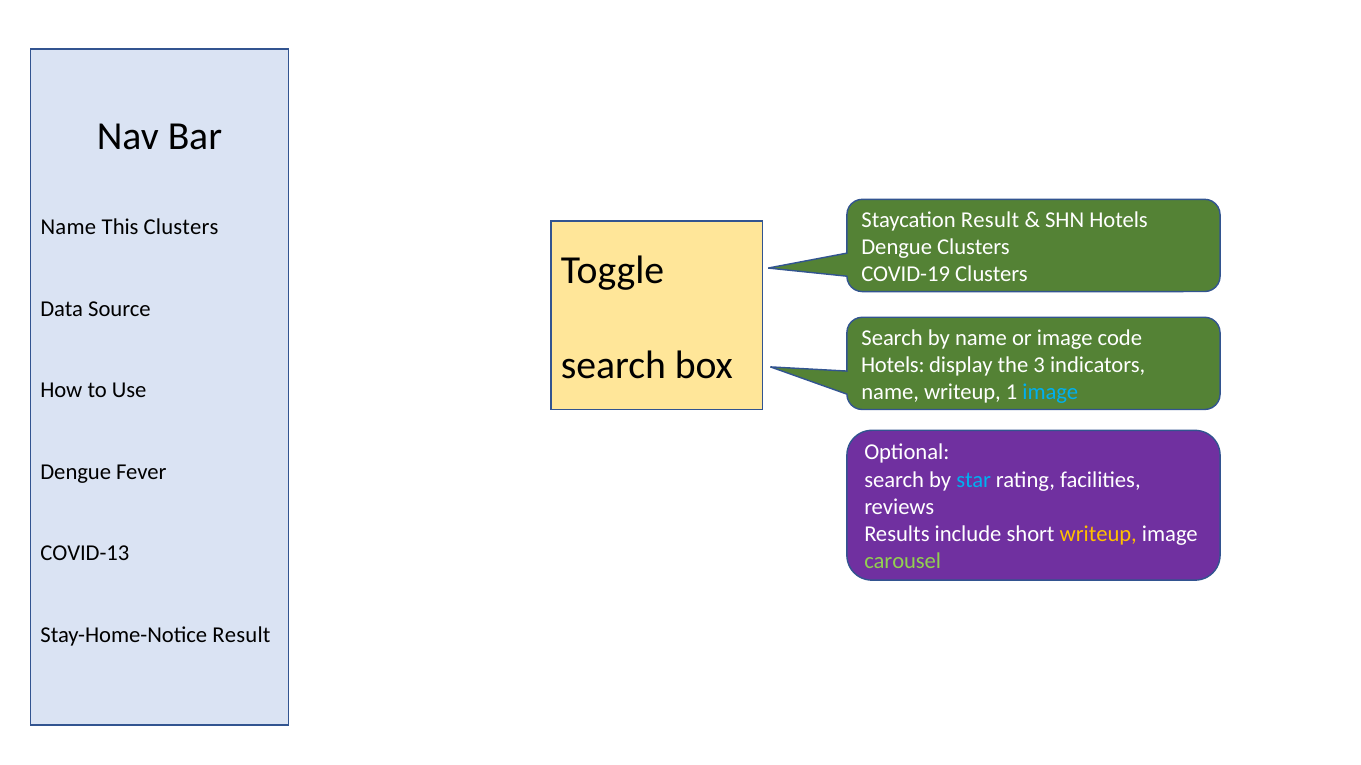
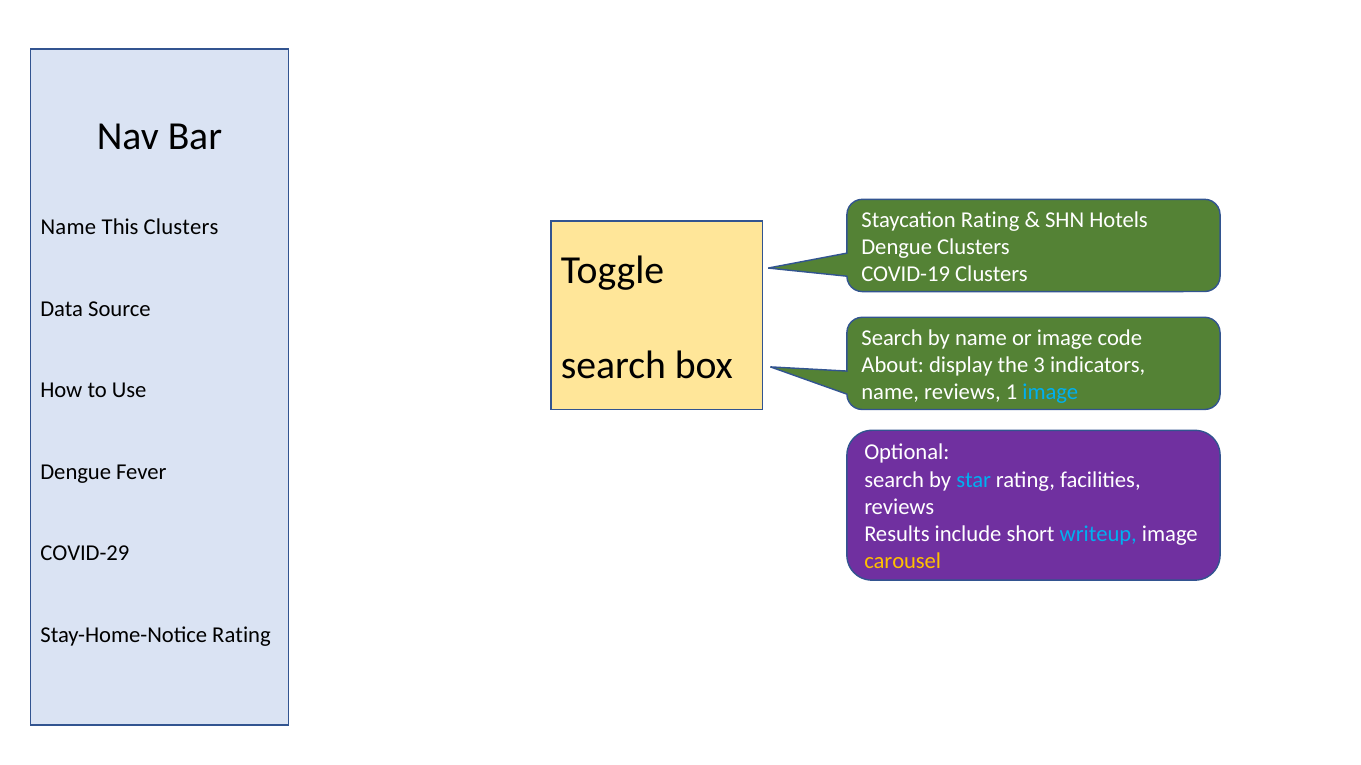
Staycation Result: Result -> Rating (990, 220)
Hotels: Hotels -> About (893, 365)
name writeup: writeup -> reviews (962, 392)
writeup colour: yellow -> light blue (1098, 534)
COVID-13: COVID-13 -> COVID-29 (85, 554)
carousel colour: light green -> yellow (903, 562)
Stay-Home-Notice Result: Result -> Rating (242, 635)
